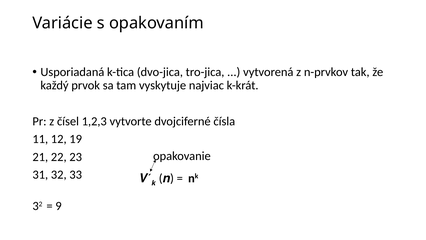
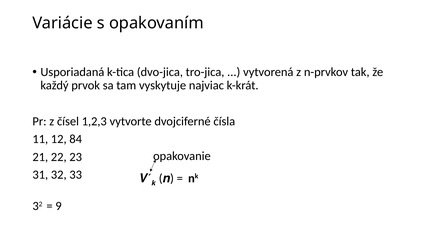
19: 19 -> 84 (76, 139)
